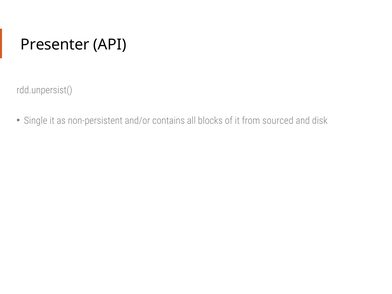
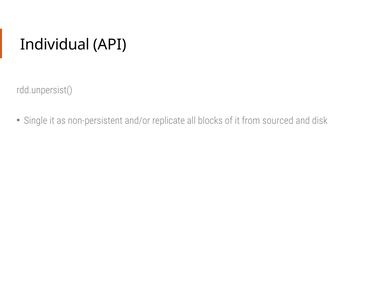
Presenter: Presenter -> Individual (55, 45)
contains: contains -> replicate (169, 121)
